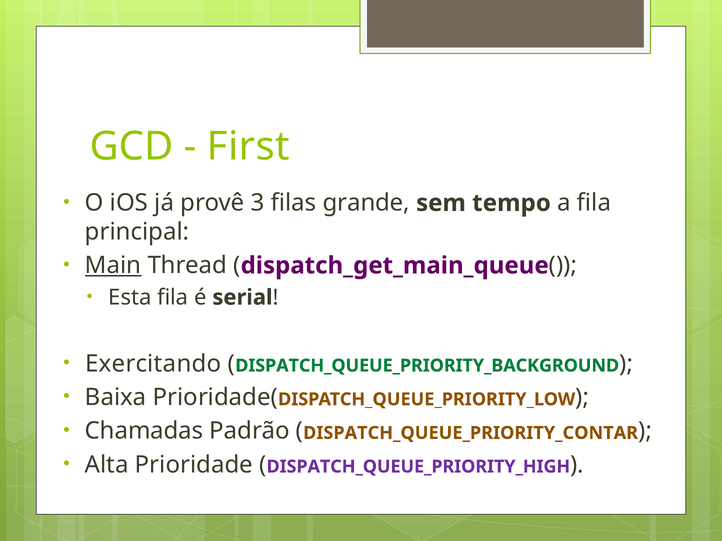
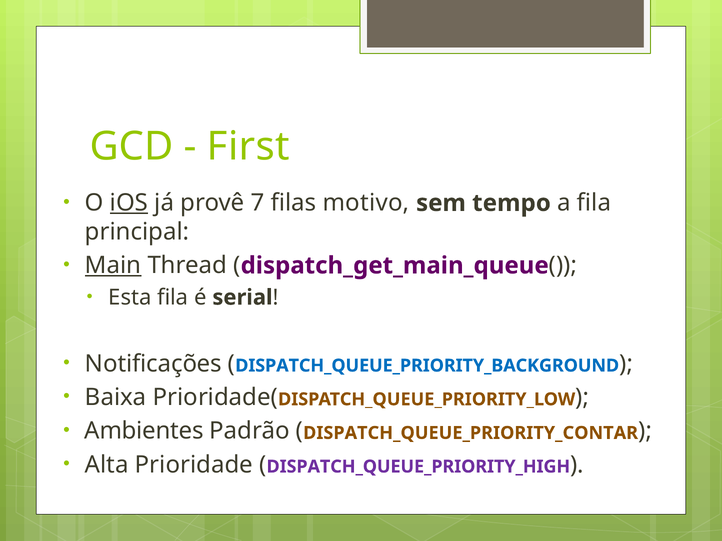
iOS underline: none -> present (129, 203)
3: 3 -> 7 (258, 203)
grande: grande -> motivo (366, 203)
Exercitando: Exercitando -> Notificações (153, 364)
DISPATCH_QUEUE_PRIORITY_BACKGROUND colour: green -> blue (427, 366)
Chamadas: Chamadas -> Ambientes (144, 431)
